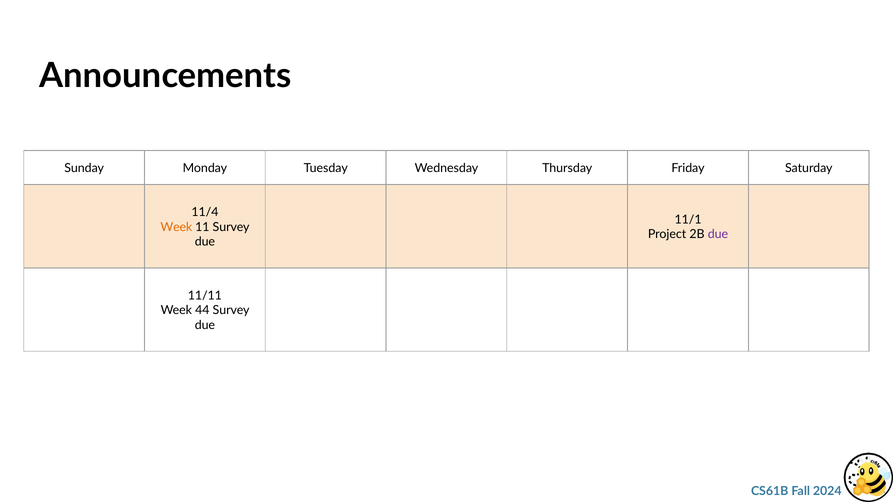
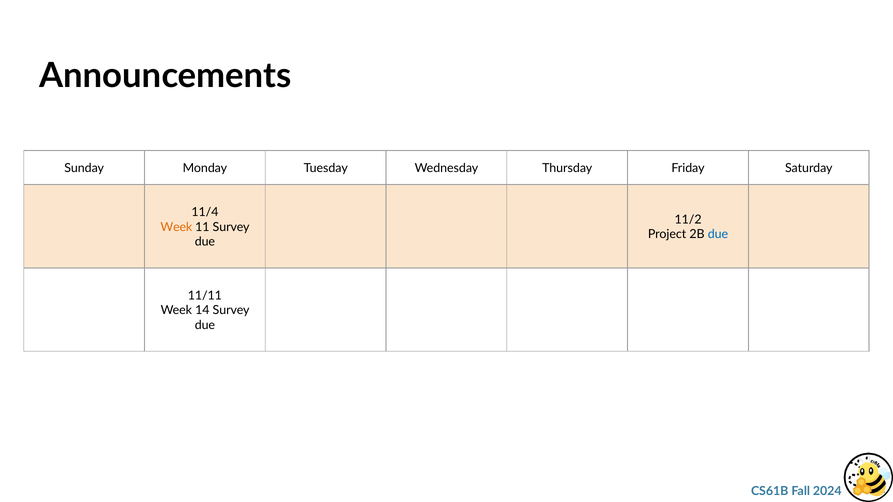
11/1: 11/1 -> 11/2 (688, 220)
due colour: purple -> blue (718, 235)
44: 44 -> 14 (202, 310)
